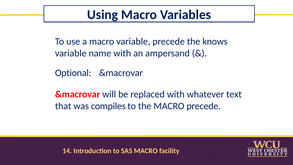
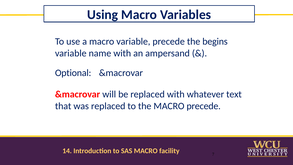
knows: knows -> begins (215, 41)
was compiles: compiles -> replaced (108, 106)
